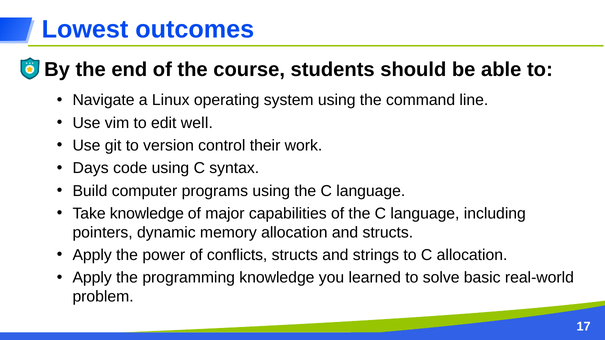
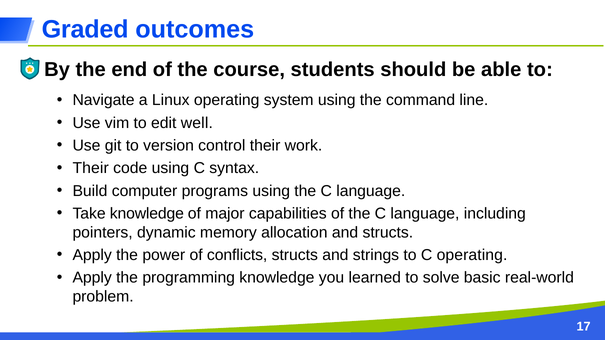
Lowest: Lowest -> Graded (85, 30)
Days: Days -> Their (91, 168)
C allocation: allocation -> operating (472, 255)
